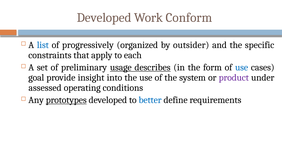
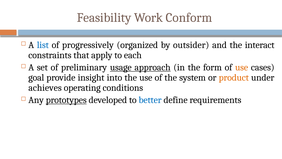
Developed: Developed -> Feasibility (104, 18)
specific: specific -> interact (260, 45)
describes: describes -> approach (153, 67)
use colour: blue -> orange (242, 67)
product colour: purple -> orange (234, 77)
assessed: assessed -> achieves (45, 88)
